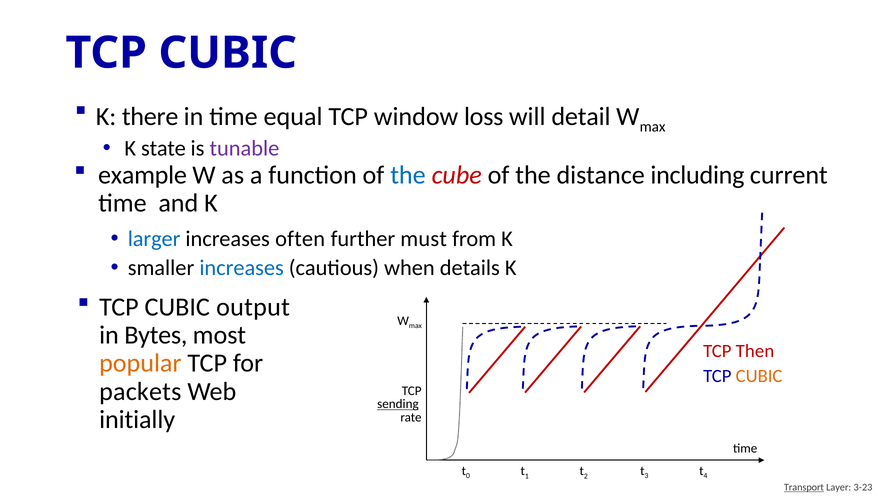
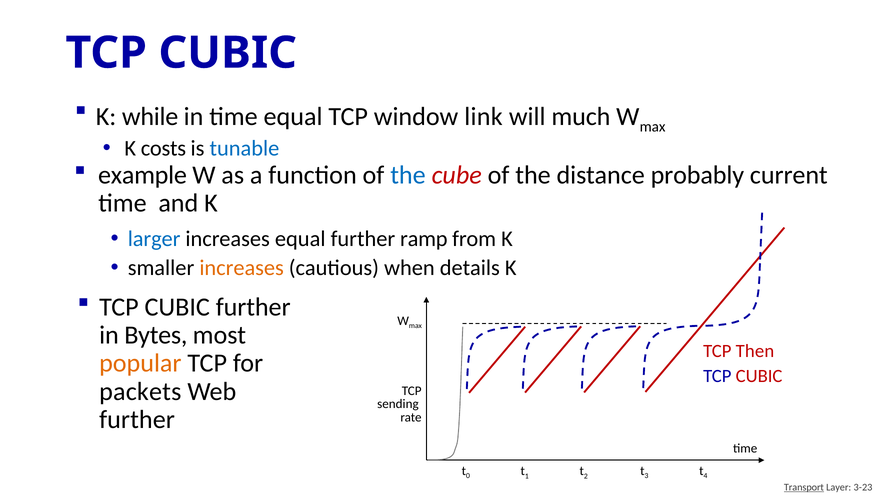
there: there -> while (150, 116)
loss: loss -> link (483, 116)
detail: detail -> much (581, 116)
state: state -> costs (163, 148)
tunable colour: purple -> blue (244, 148)
including: including -> probably (697, 175)
increases often: often -> equal (300, 239)
must: must -> ramp (424, 239)
increases colour: blue -> orange (242, 268)
CUBIC output: output -> further (253, 307)
CUBIC colour: orange -> red (759, 376)
sending underline: present -> none (398, 404)
initially: initially -> further (137, 420)
